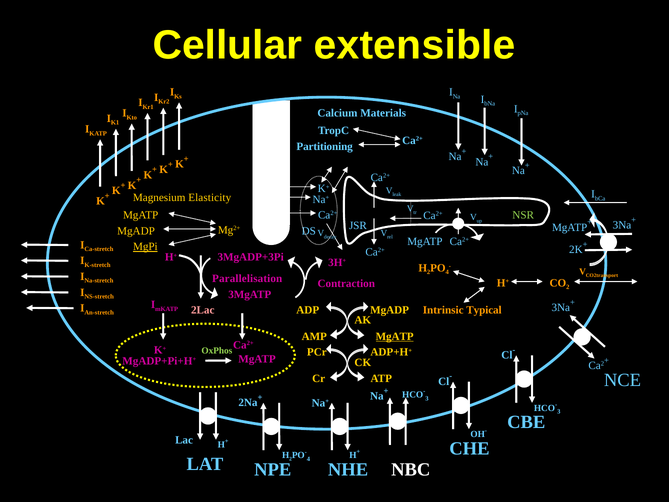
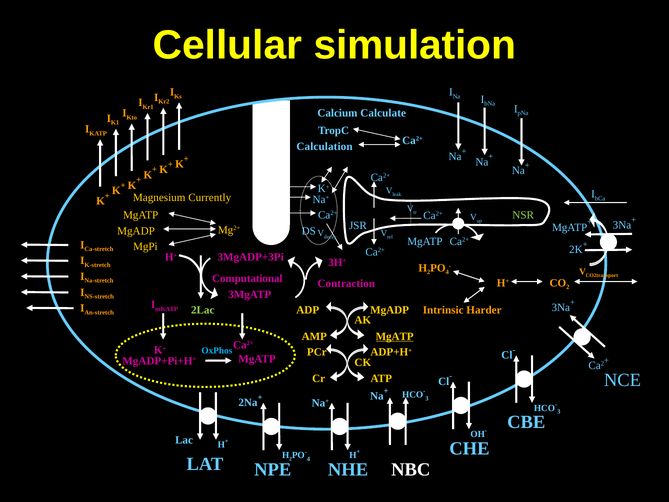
extensible: extensible -> simulation (415, 45)
Materials: Materials -> Calculate (383, 113)
Partitioning: Partitioning -> Calculation (325, 146)
Elasticity: Elasticity -> Currently (210, 197)
MgPi underline: present -> none (145, 247)
Parallelisation: Parallelisation -> Computational (247, 278)
2Lac colour: pink -> light green (203, 310)
Typical: Typical -> Harder (484, 310)
OxPhos colour: light green -> light blue (217, 351)
